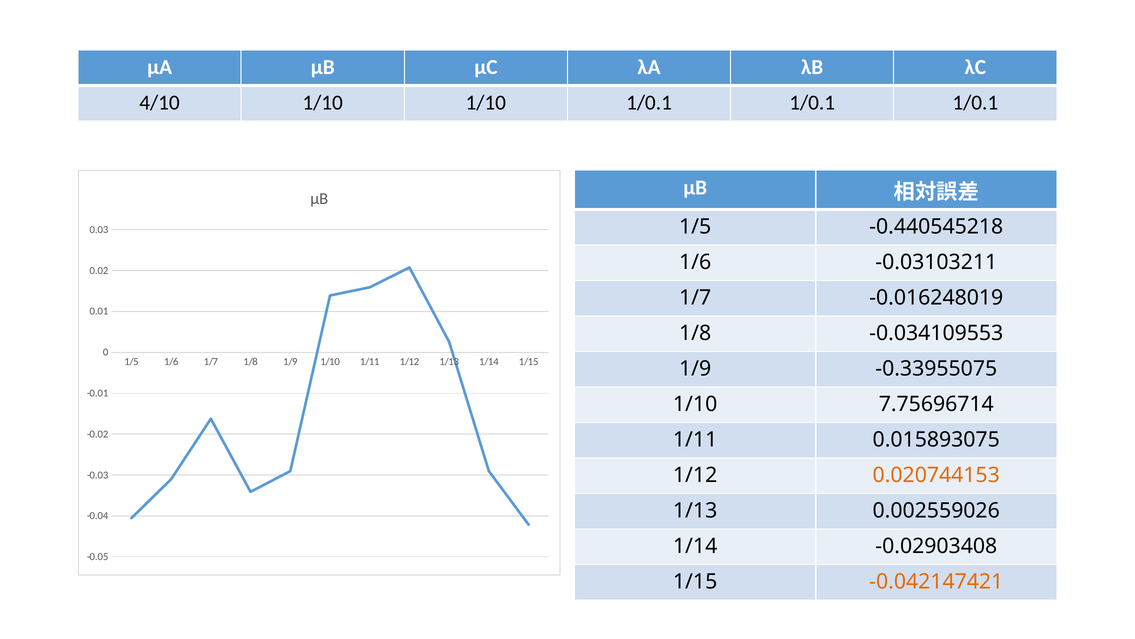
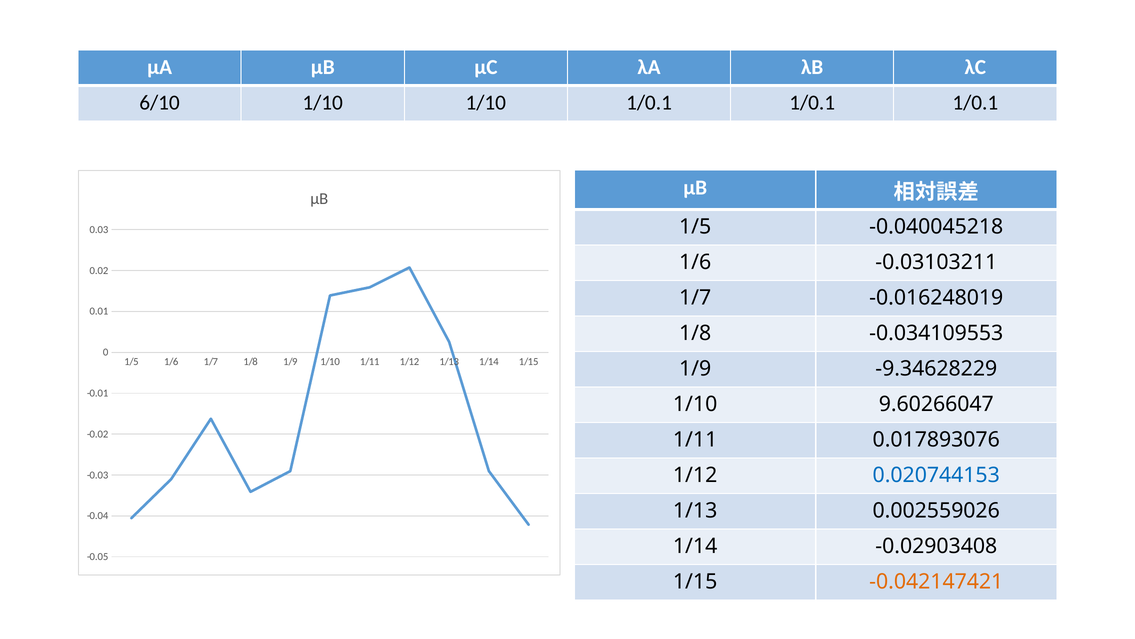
4/10: 4/10 -> 6/10 (160, 103)
-0.440545218: -0.440545218 -> -0.040045218 (936, 227)
-0.33955075: -0.33955075 -> -9.34628229 (936, 368)
7.75696714: 7.75696714 -> 9.60266047 (936, 404)
0.015893075: 0.015893075 -> 0.017893076 (936, 439)
0.020744153 colour: orange -> blue (936, 475)
